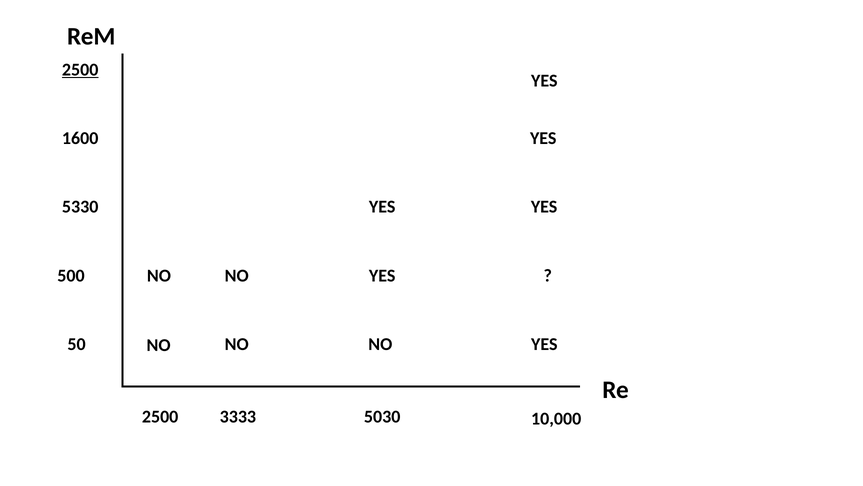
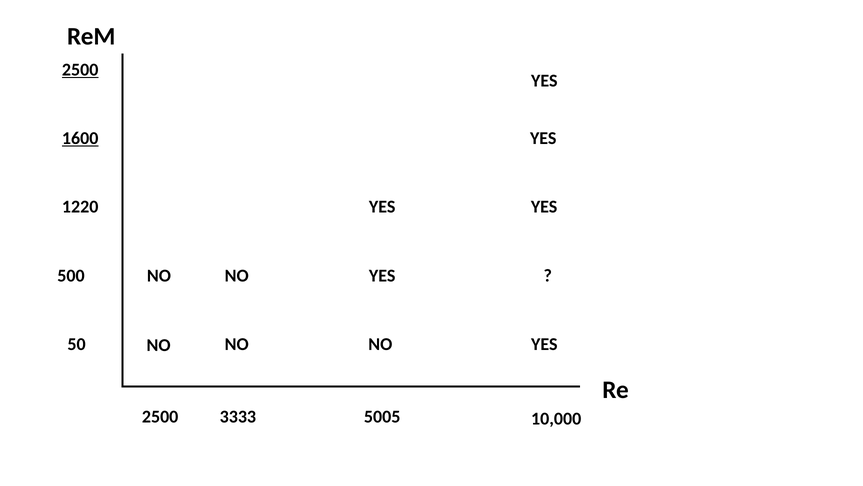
1600 underline: none -> present (80, 138)
5330: 5330 -> 1220 (80, 207)
5030: 5030 -> 5005 (382, 416)
